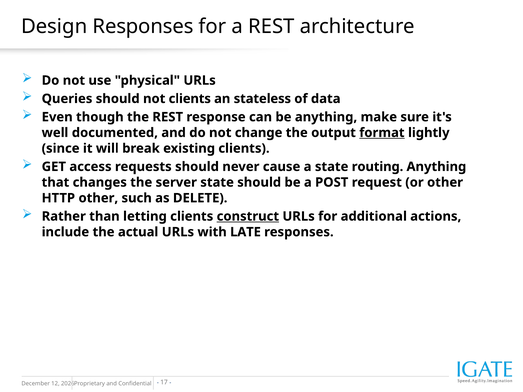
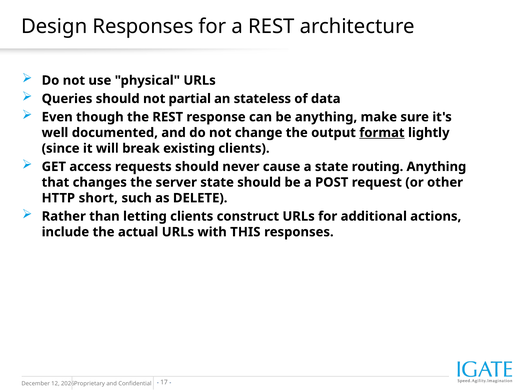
not clients: clients -> partial (190, 99)
HTTP other: other -> short (98, 198)
construct underline: present -> none (248, 216)
LATE: LATE -> THIS (245, 232)
